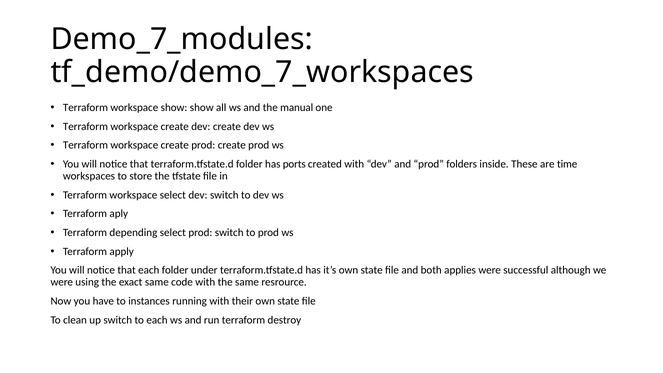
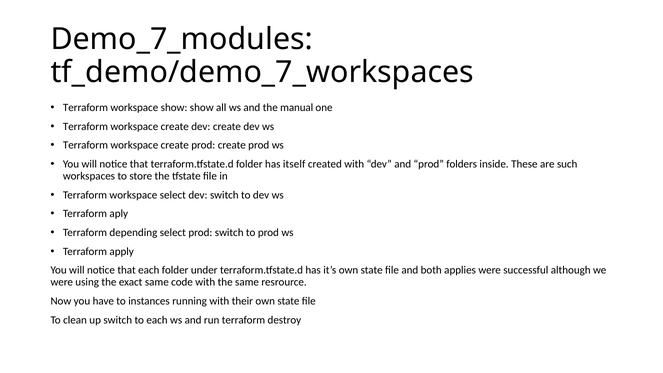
ports: ports -> itself (294, 164)
time: time -> such (567, 164)
